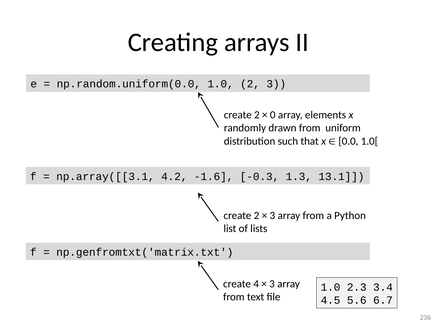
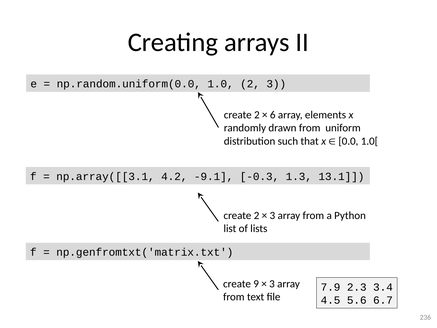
0: 0 -> 6 (273, 115)
-1.6: -1.6 -> -9.1 (214, 176)
4: 4 -> 9 (256, 284)
1.0: 1.0 -> 7.9 (331, 287)
